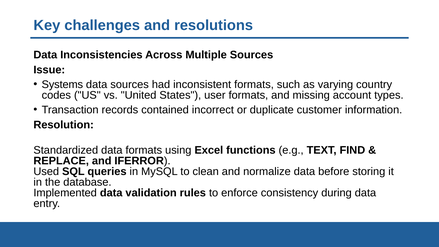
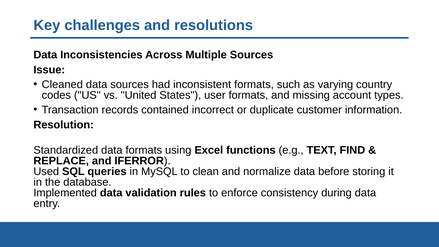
Systems: Systems -> Cleaned (62, 85)
